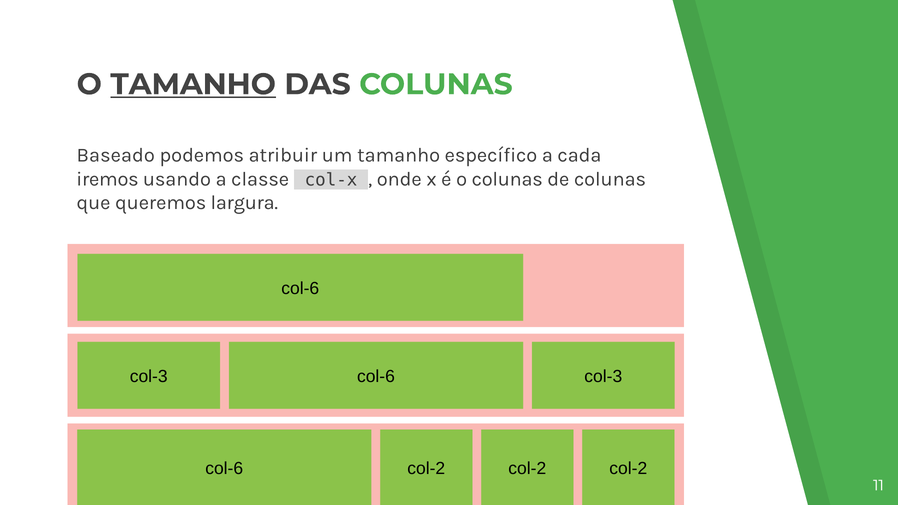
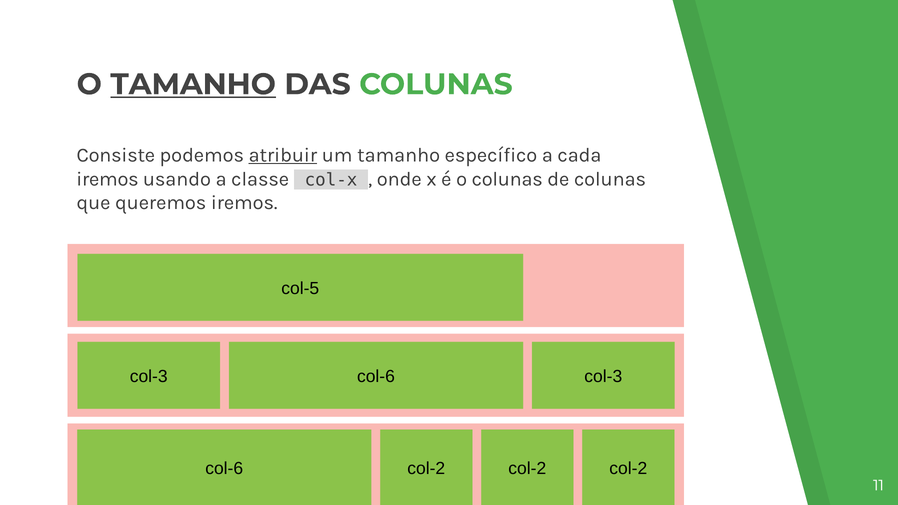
Baseado: Baseado -> Consiste (116, 155)
atribuir underline: none -> present (283, 155)
queremos largura: largura -> iremos (244, 203)
col-6: col-6 -> col-5 (300, 289)
